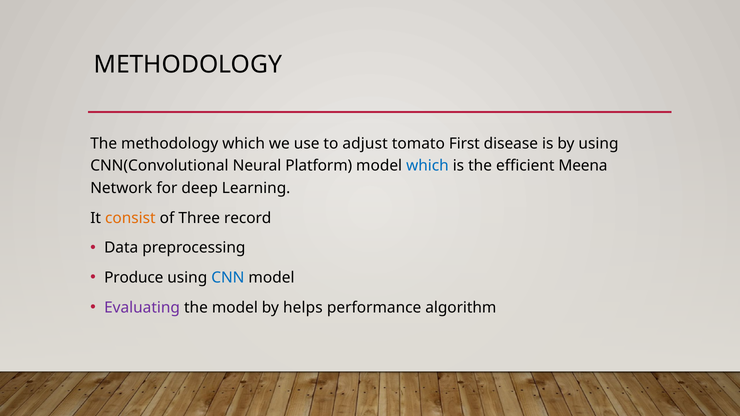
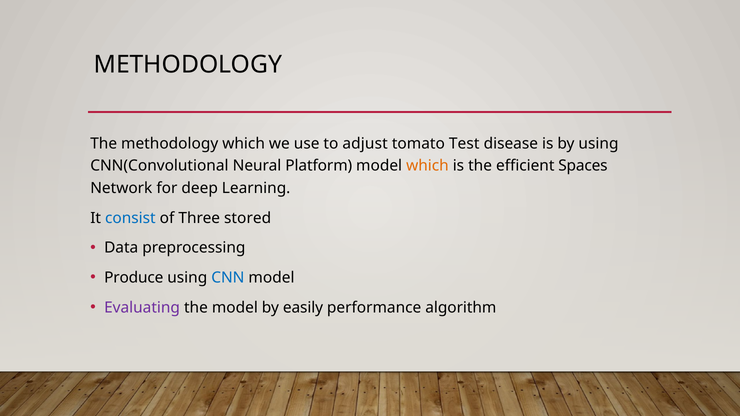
First: First -> Test (464, 144)
which colour: blue -> orange (427, 166)
Meena: Meena -> Spaces (583, 166)
consist colour: orange -> blue (130, 218)
record: record -> stored (248, 218)
helps: helps -> easily (303, 308)
